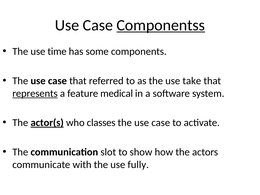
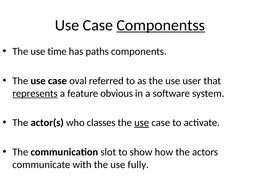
some: some -> paths (97, 51)
case that: that -> oval (78, 81)
take: take -> user (192, 81)
medical: medical -> obvious (117, 93)
actor(s underline: present -> none (47, 123)
use underline: none -> present (142, 123)
